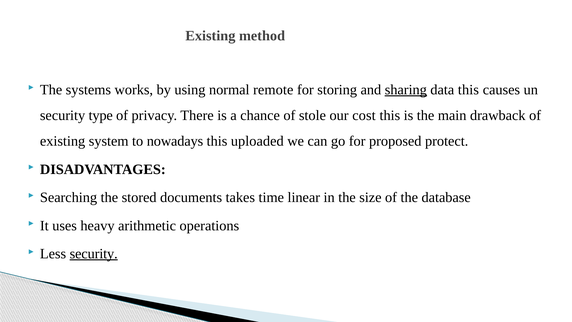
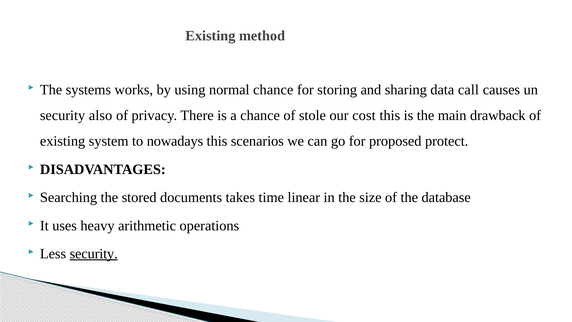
normal remote: remote -> chance (273, 90)
sharing underline: present -> none (406, 90)
data this: this -> call (468, 90)
type: type -> also (101, 115)
uploaded: uploaded -> scenarios (257, 141)
